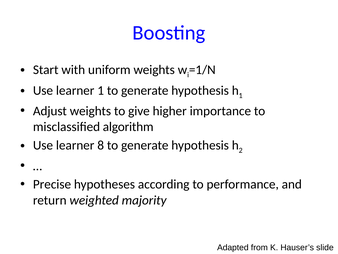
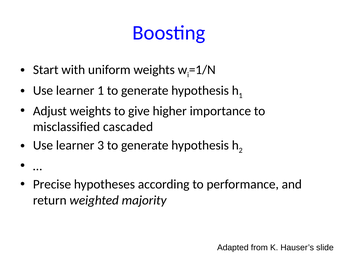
algorithm: algorithm -> cascaded (128, 127)
8: 8 -> 3 (101, 145)
